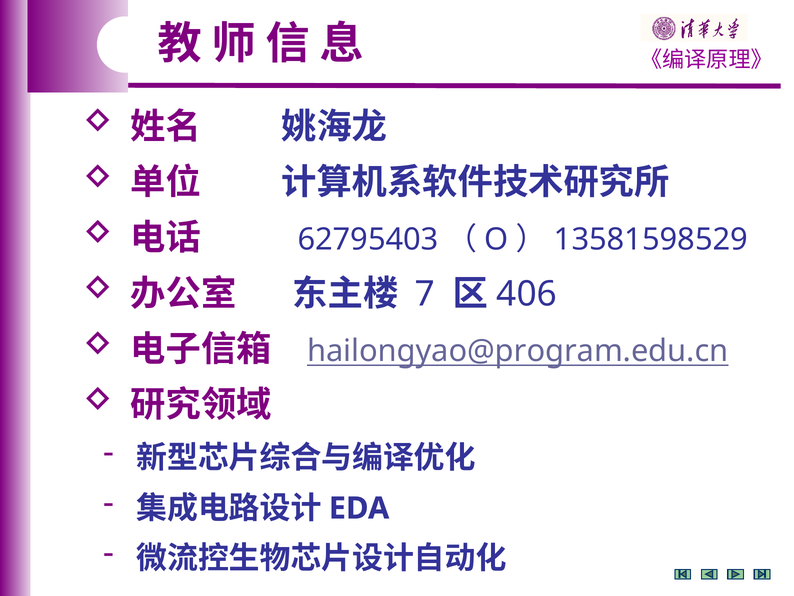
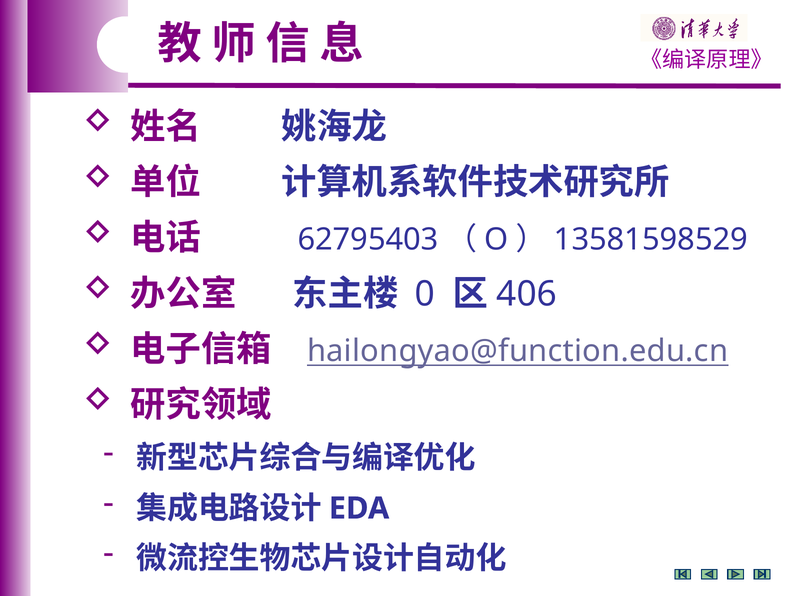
7: 7 -> 0 (425, 294)
hailongyao@program.edu.cn: hailongyao@program.edu.cn -> hailongyao@function.edu.cn (518, 351)
